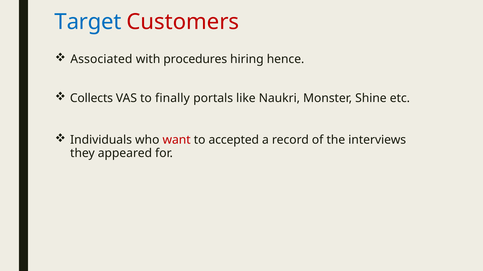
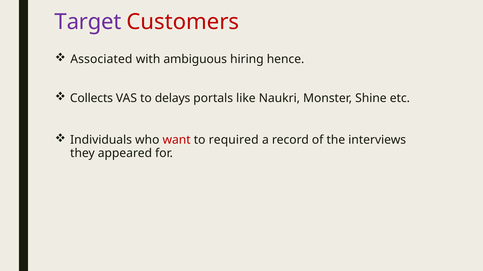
Target colour: blue -> purple (88, 22)
procedures: procedures -> ambiguous (195, 59)
finally: finally -> delays (173, 99)
accepted: accepted -> required (234, 140)
